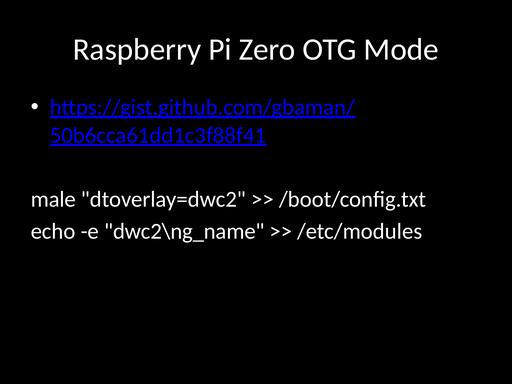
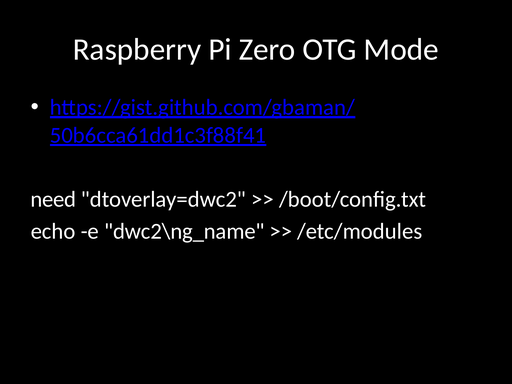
male: male -> need (53, 199)
